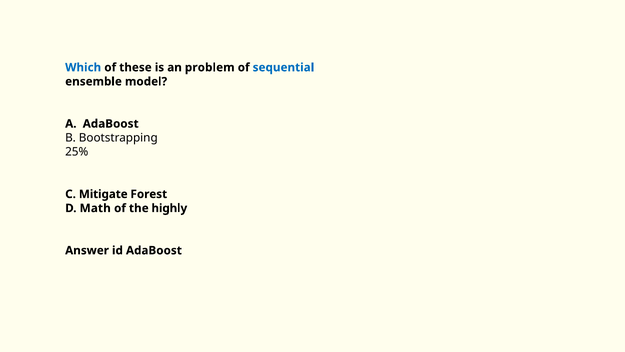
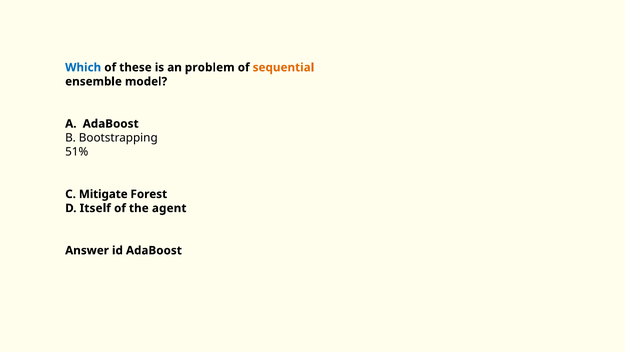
sequential colour: blue -> orange (283, 67)
25%: 25% -> 51% (77, 152)
Math: Math -> Itself (95, 208)
highly: highly -> agent (169, 208)
